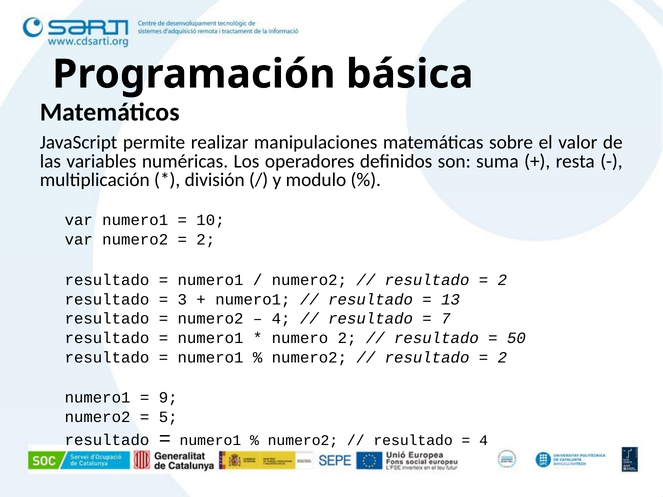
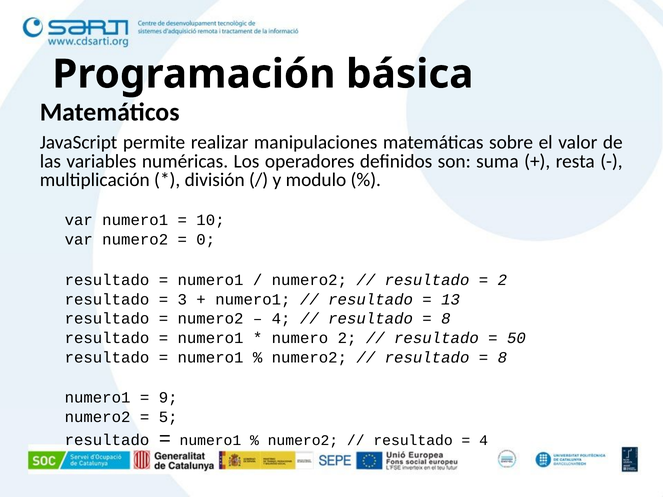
2: 2 -> 0 (206, 240)
7: 7 -> 8 (446, 319)
2: 2 -> 8 (502, 358)
